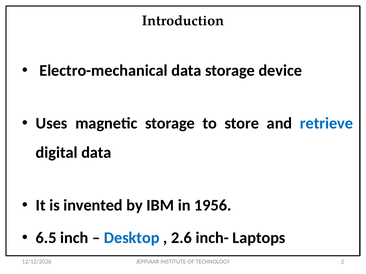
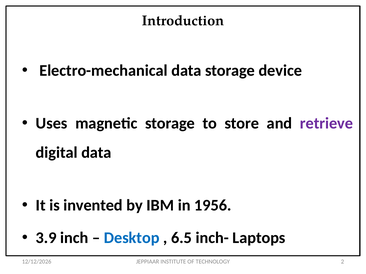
retrieve colour: blue -> purple (326, 124)
6.5: 6.5 -> 3.9 (46, 238)
2.6: 2.6 -> 6.5 (181, 238)
